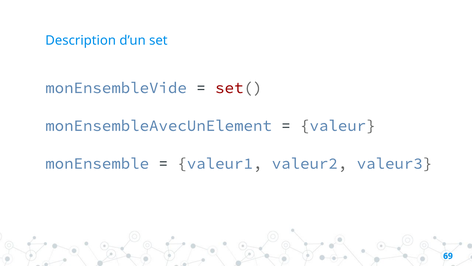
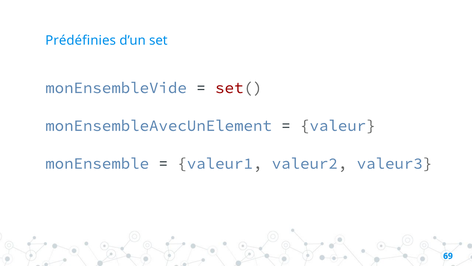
Description: Description -> Prédéfinies (81, 40)
